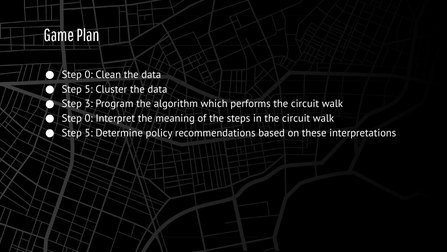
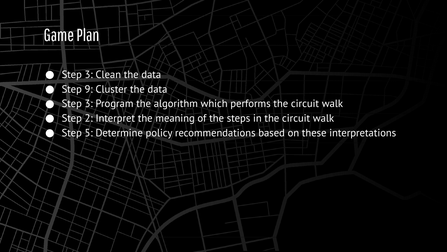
0: 0 -> 3 (89, 74)
5: 5 -> 9 (89, 89)
0: 0 -> 2 (89, 118)
